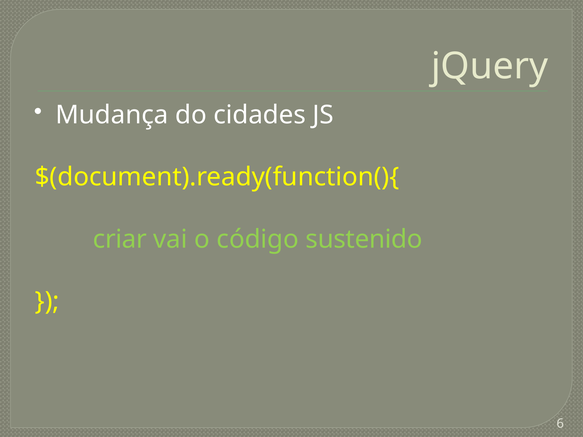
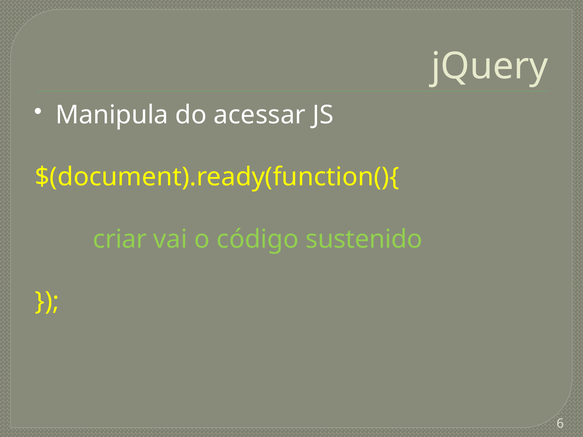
Mudança: Mudança -> Manipula (112, 115)
cidades: cidades -> acessar (260, 115)
